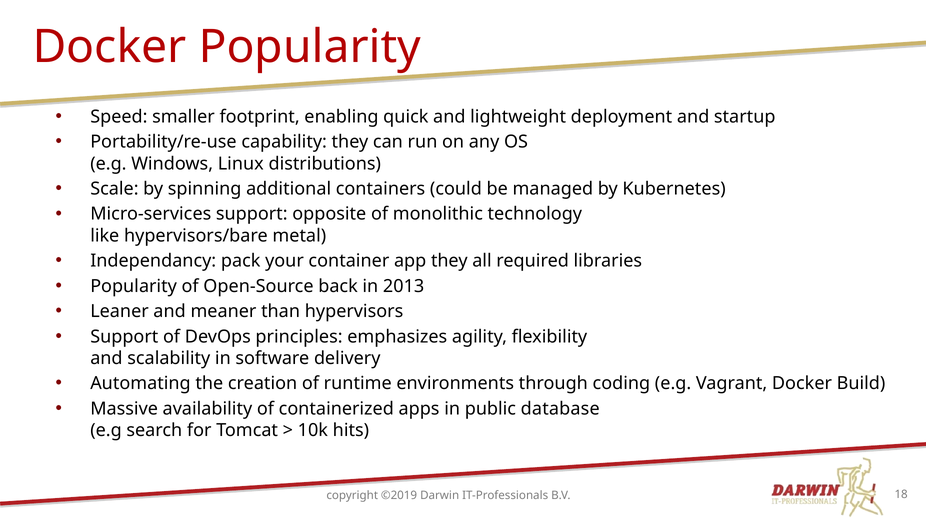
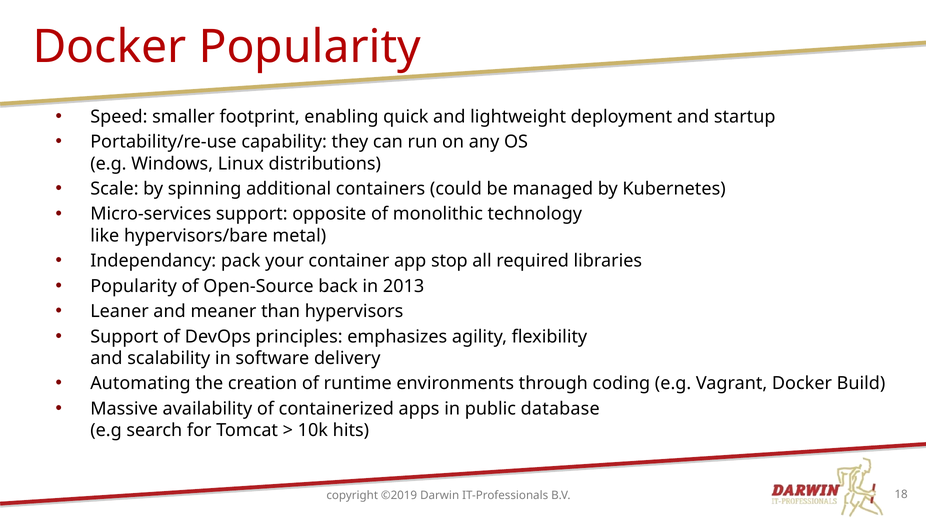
app they: they -> stop (449, 261)
